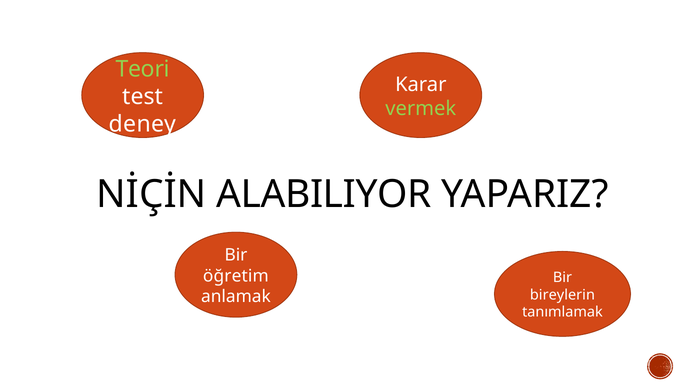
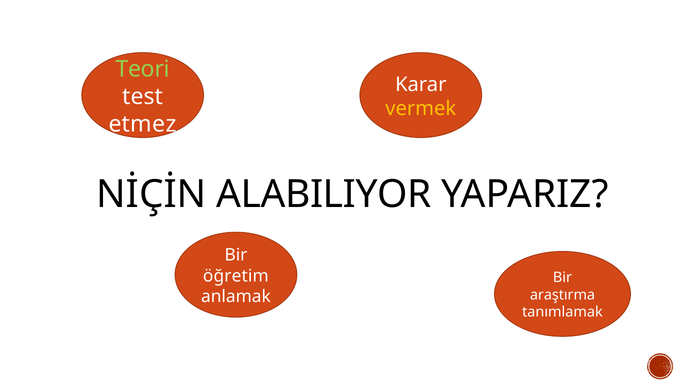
vermek colour: light green -> yellow (421, 109)
deney: deney -> etmez (143, 124)
bireylerin: bireylerin -> araştırma (562, 295)
